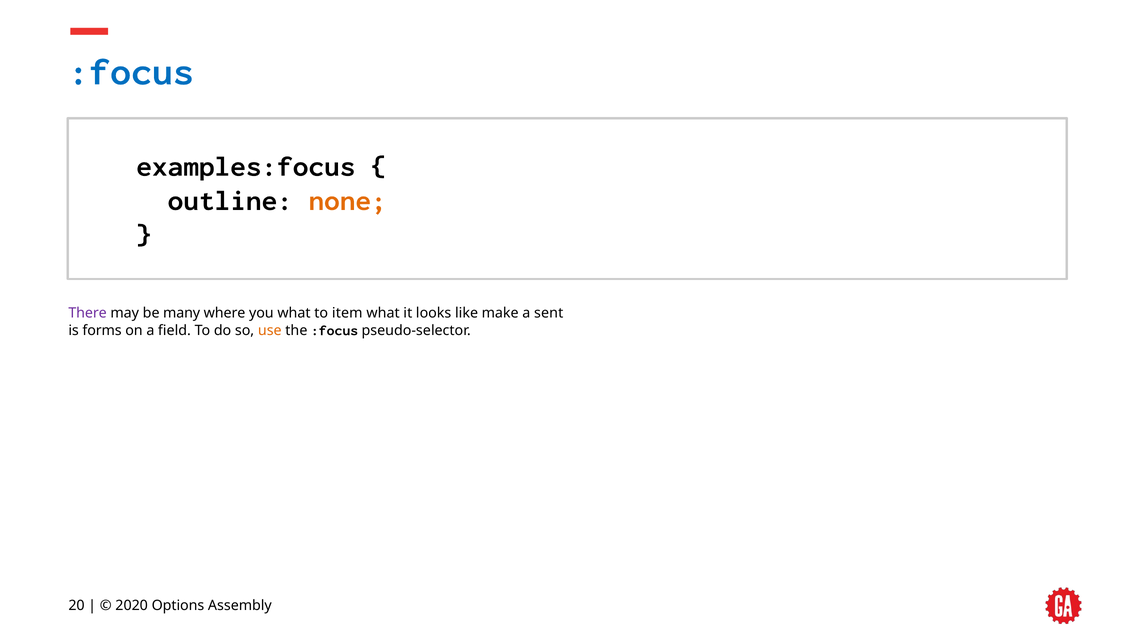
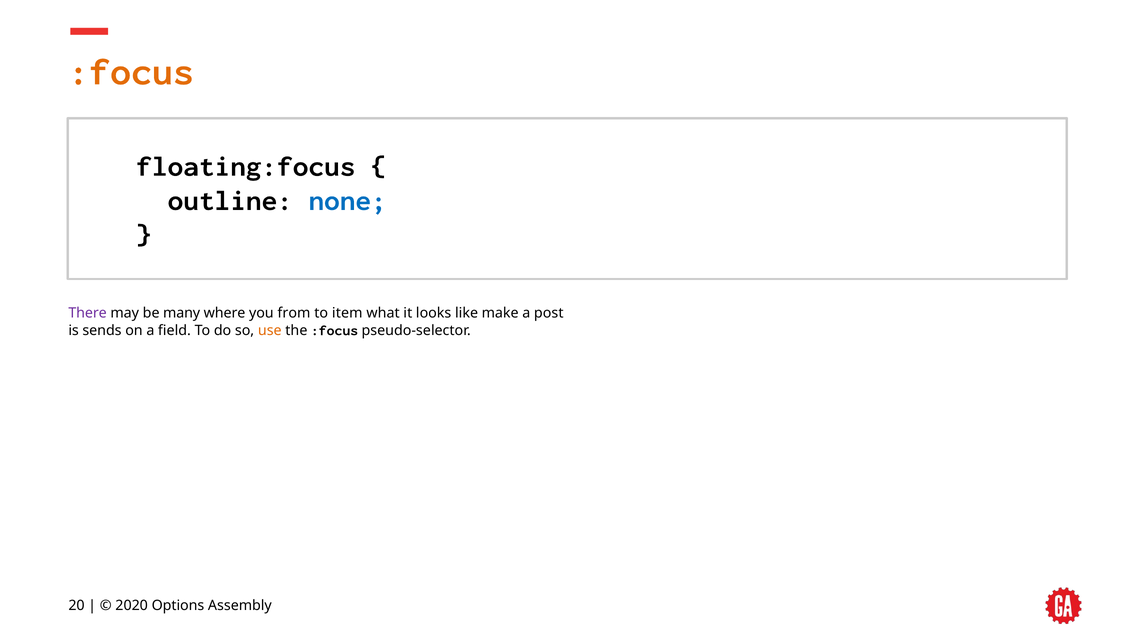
:focus colour: blue -> orange (131, 72)
examples:focus: examples:focus -> floating:focus (246, 166)
none colour: orange -> blue (348, 201)
you what: what -> from (294, 313)
sent: sent -> post (549, 313)
forms: forms -> sends (102, 331)
